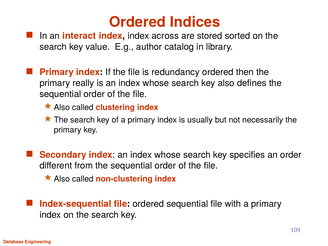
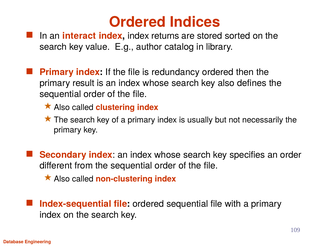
across: across -> returns (165, 36)
really: really -> result (83, 83)
